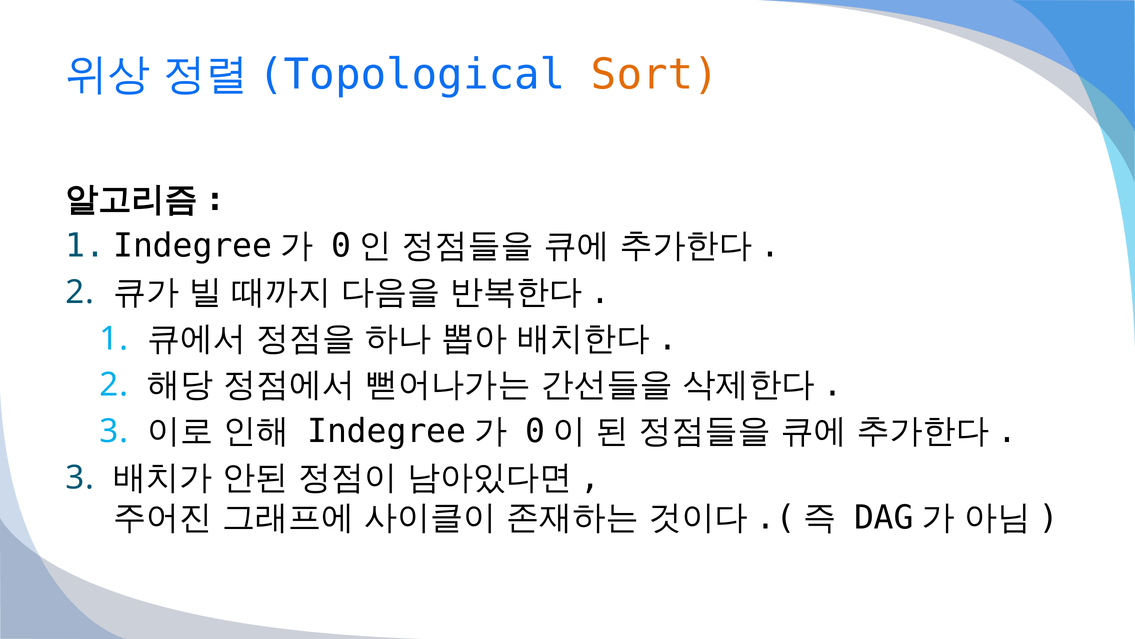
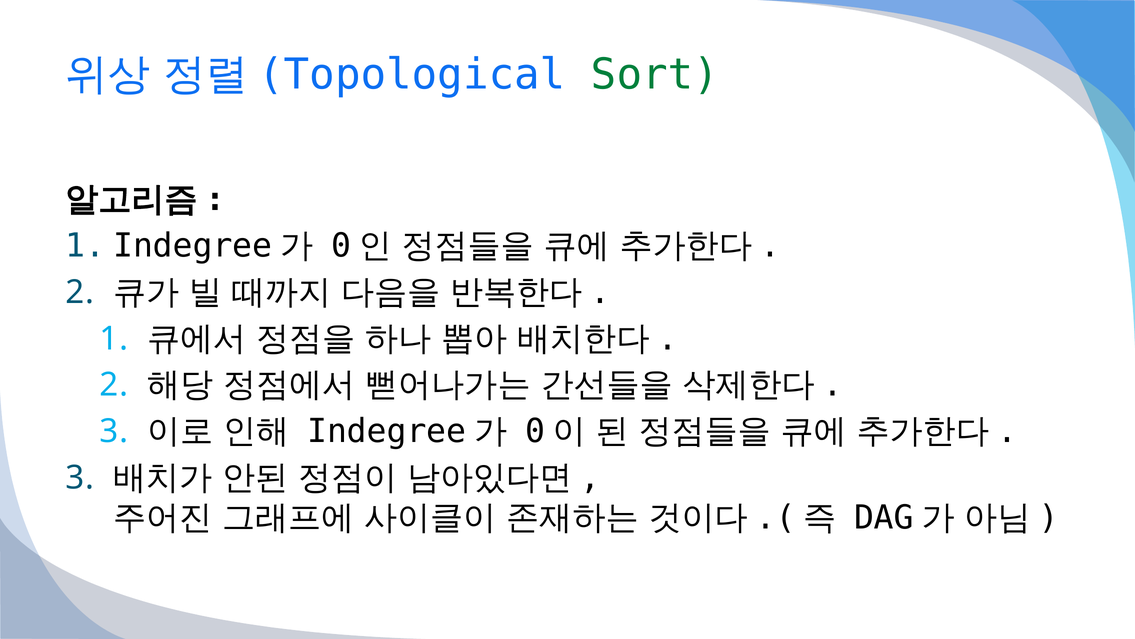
Sort colour: orange -> green (655, 74)
